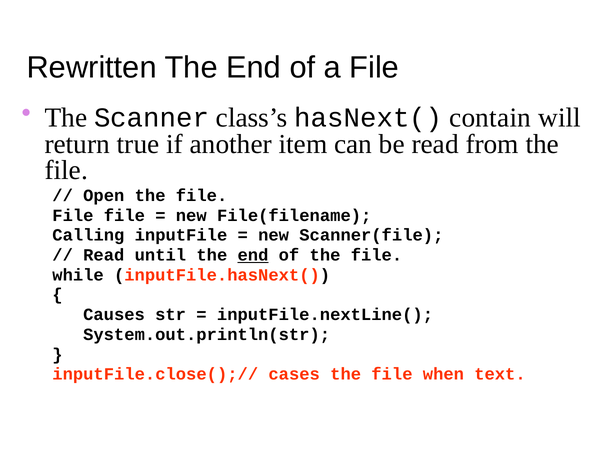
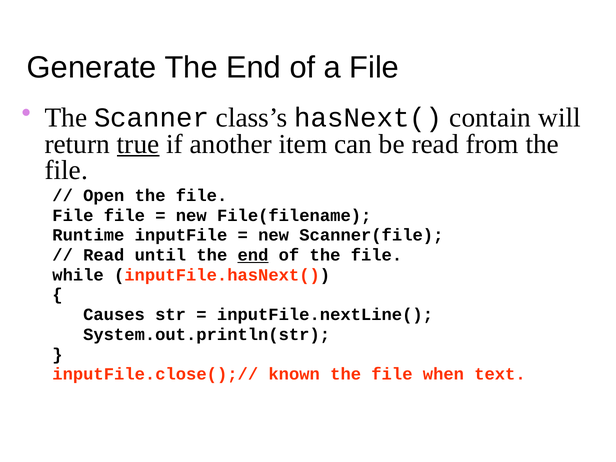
Rewritten: Rewritten -> Generate (92, 68)
true underline: none -> present (138, 144)
Calling: Calling -> Runtime (88, 235)
cases: cases -> known (294, 374)
